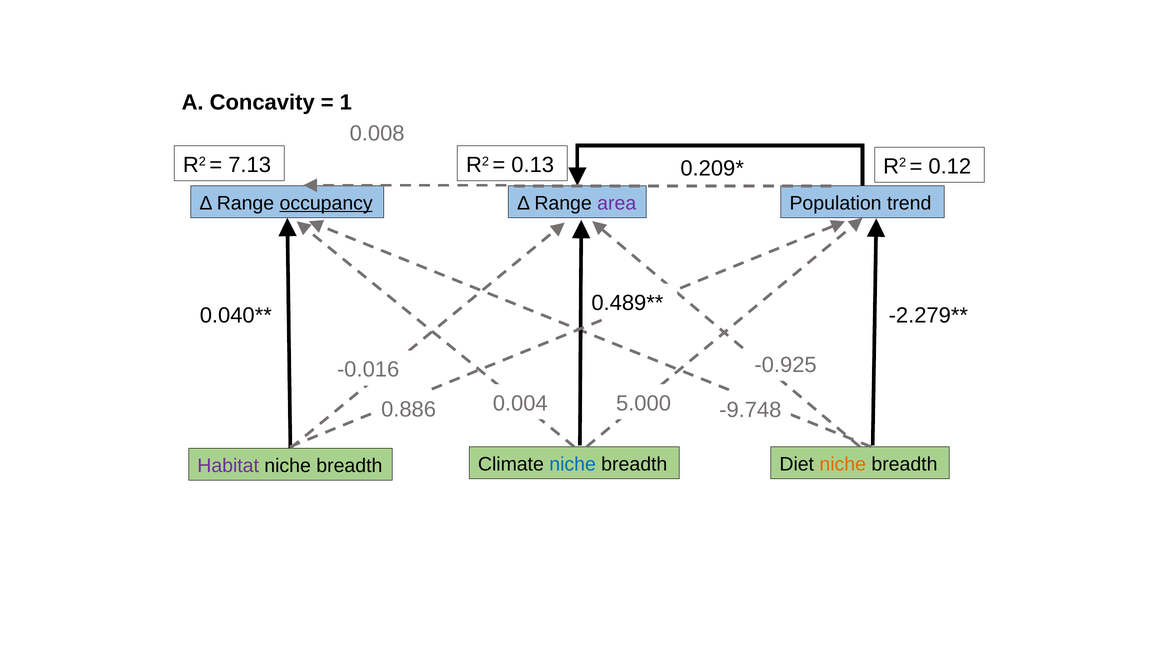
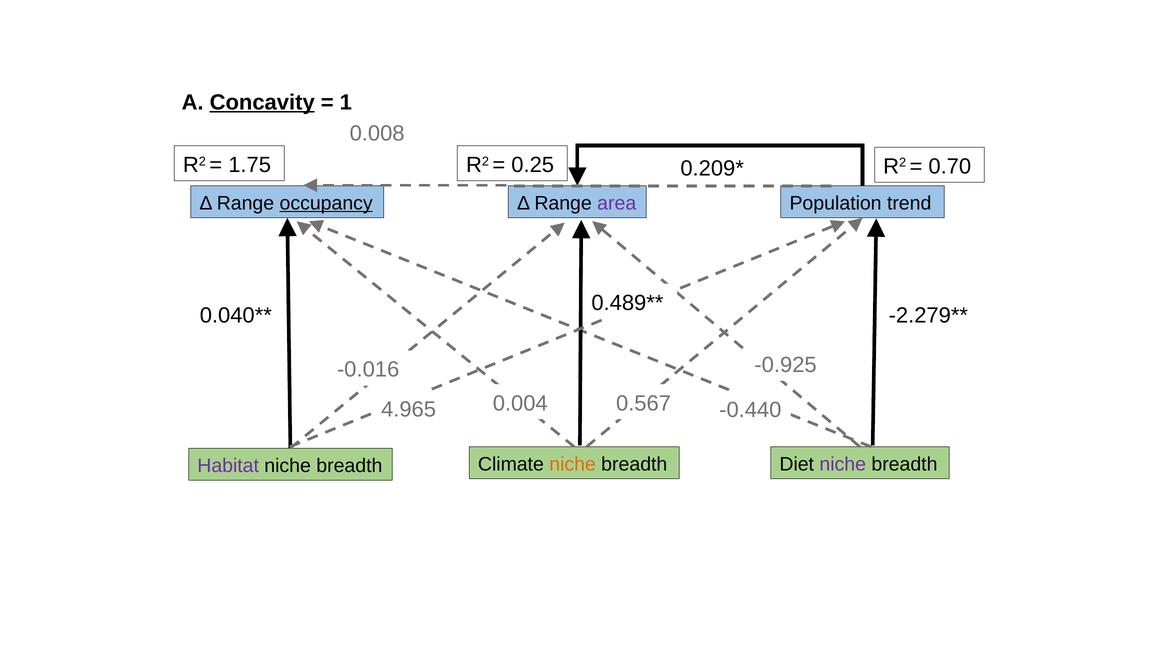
Concavity underline: none -> present (262, 102)
7.13: 7.13 -> 1.75 (250, 165)
0.13: 0.13 -> 0.25 (533, 165)
0.12: 0.12 -> 0.70 (950, 166)
0.886: 0.886 -> 4.965 (409, 409)
5.000: 5.000 -> 0.567 (644, 403)
-9.748: -9.748 -> -0.440 (750, 410)
niche colour: blue -> orange (573, 464)
niche colour: orange -> purple (843, 464)
